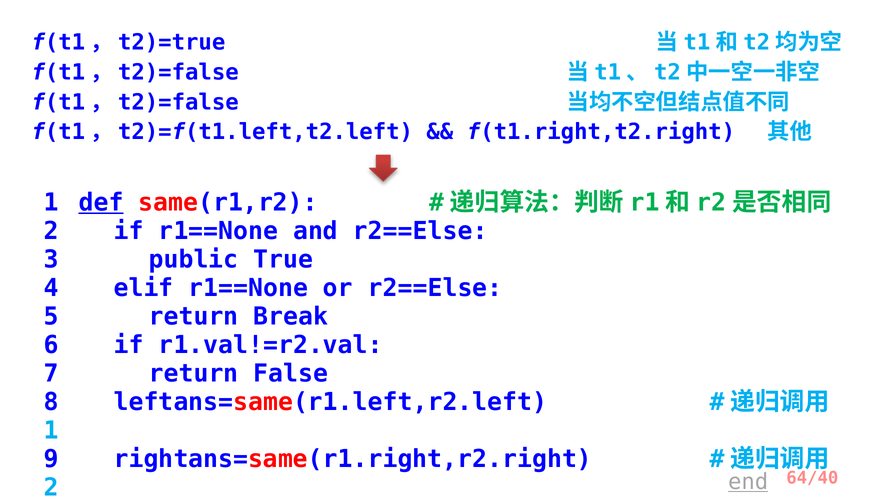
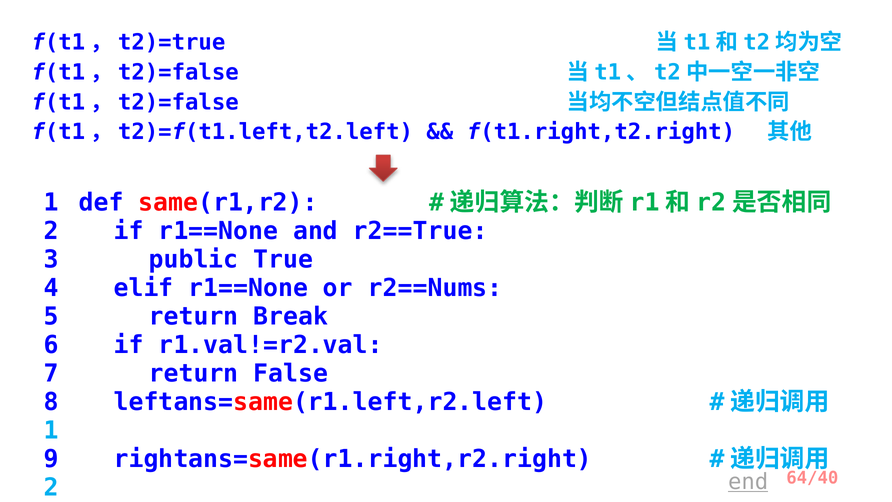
def underline: present -> none (101, 202)
and r2==Else: r2==Else -> r2==True (420, 231)
or r2==Else: r2==Else -> r2==Nums (435, 288)
